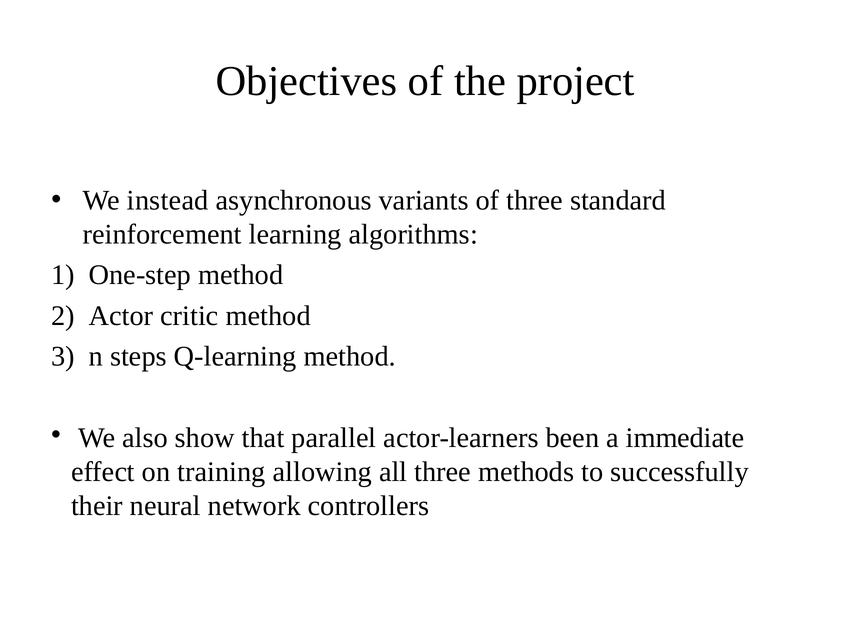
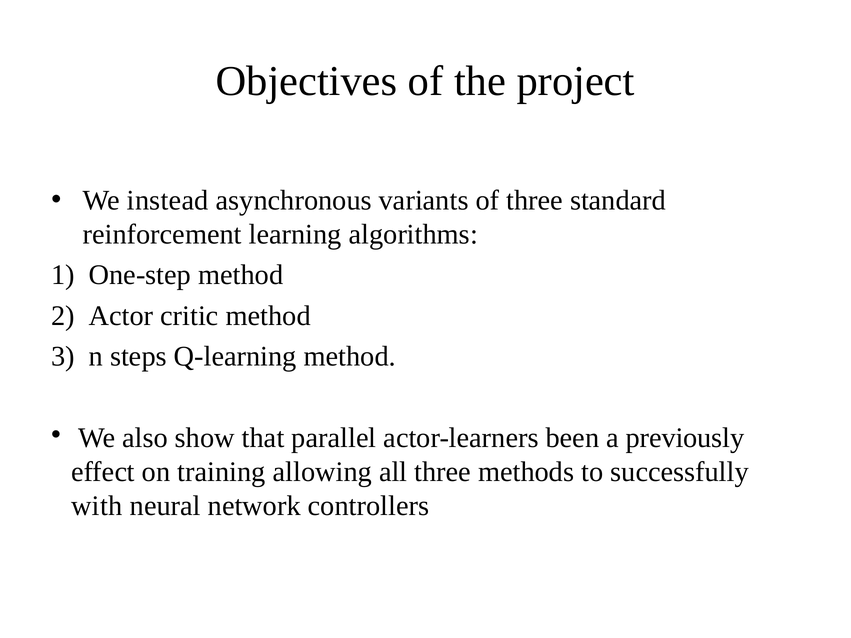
immediate: immediate -> previously (685, 438)
their: their -> with (97, 506)
